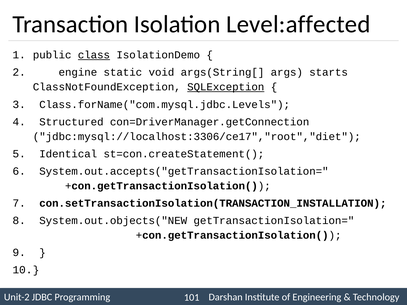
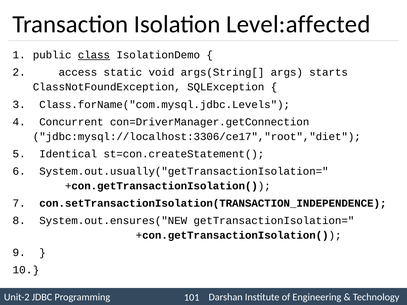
engine: engine -> access (78, 73)
SQLException underline: present -> none (226, 87)
Structured: Structured -> Concurrent (71, 122)
System.out.accepts("getTransactionIsolation=: System.out.accepts("getTransactionIsolation= -> System.out.usually("getTransactionIsolation= (184, 171)
con.setTransactionIsolation(TRANSACTION_INSTALLATION: con.setTransactionIsolation(TRANSACTION_INSTALLATION -> con.setTransactionIsolation(TRANSACTION_INDEPENDENCE (213, 203)
System.out.objects("NEW: System.out.objects("NEW -> System.out.ensures("NEW (113, 221)
